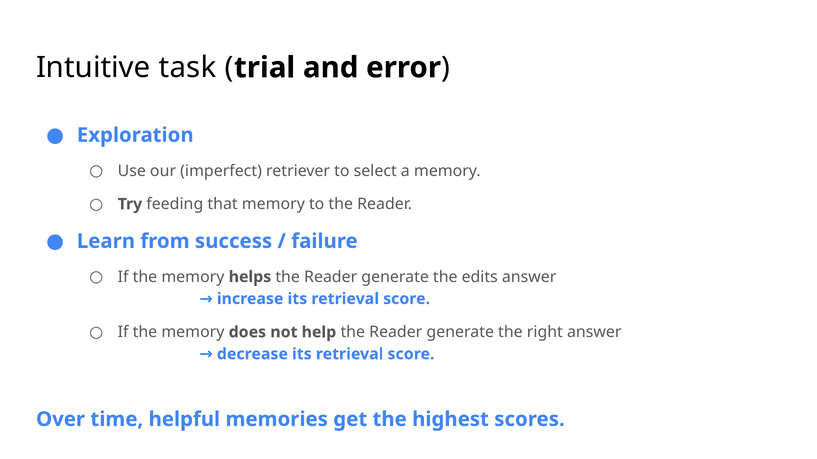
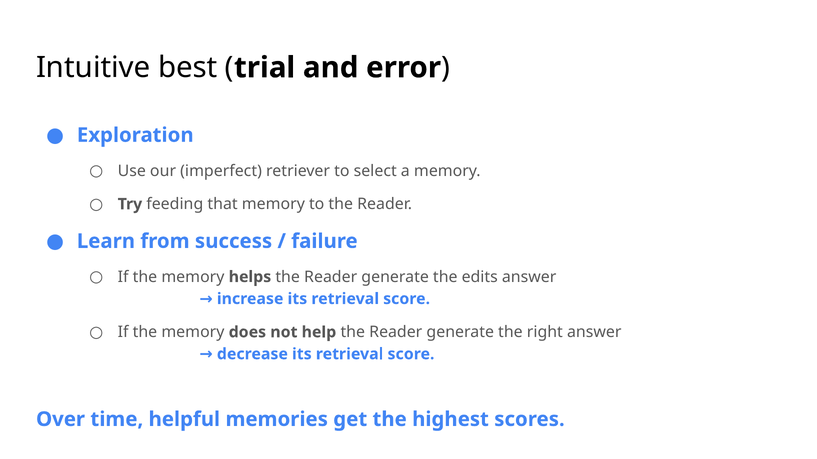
task: task -> best (188, 68)
